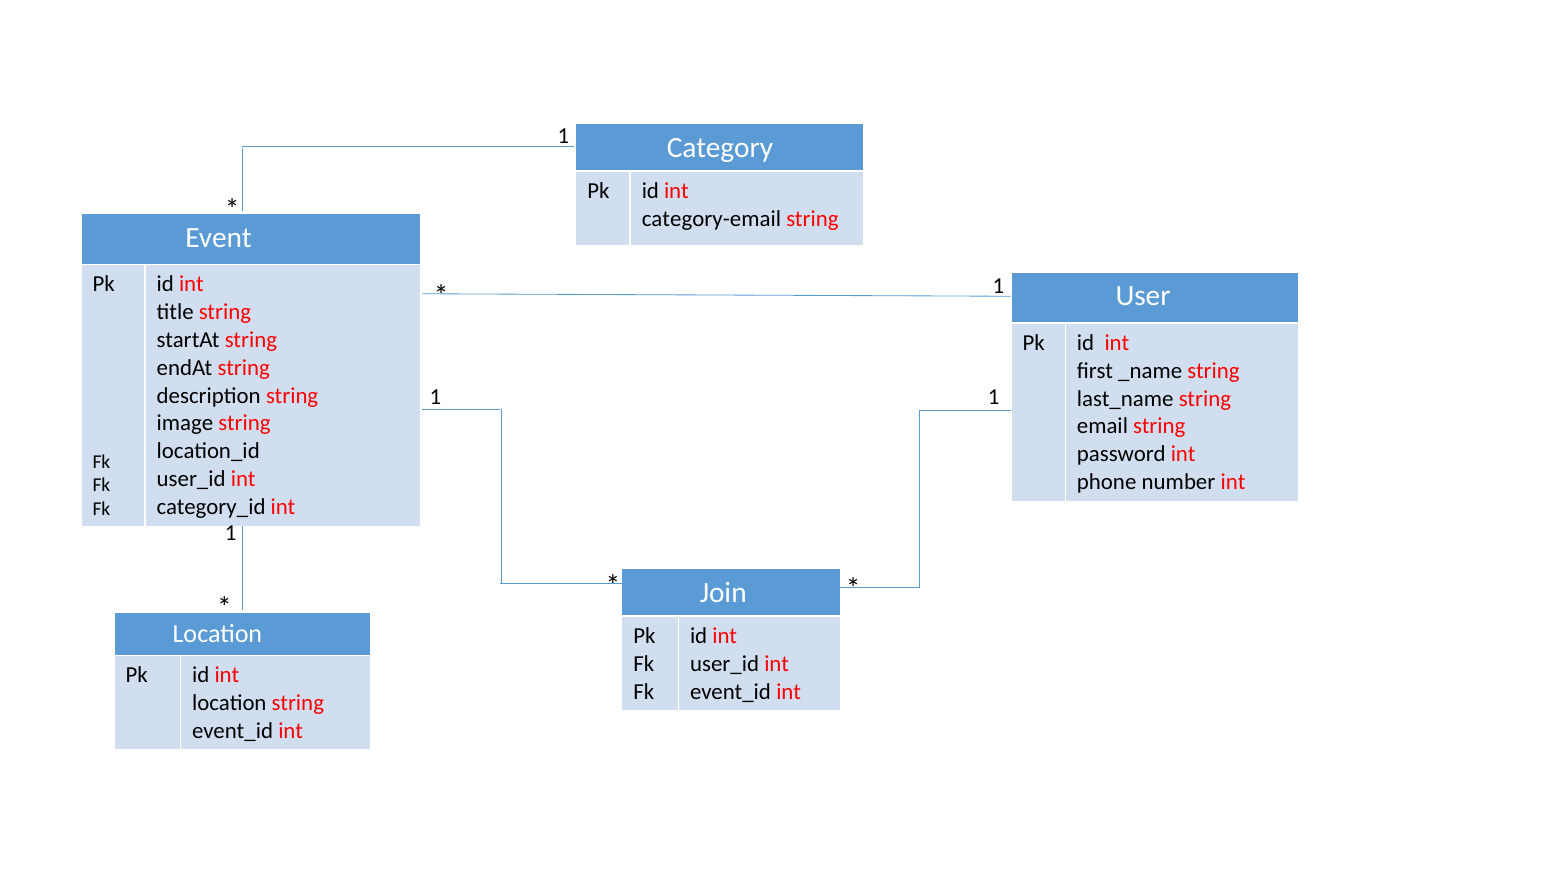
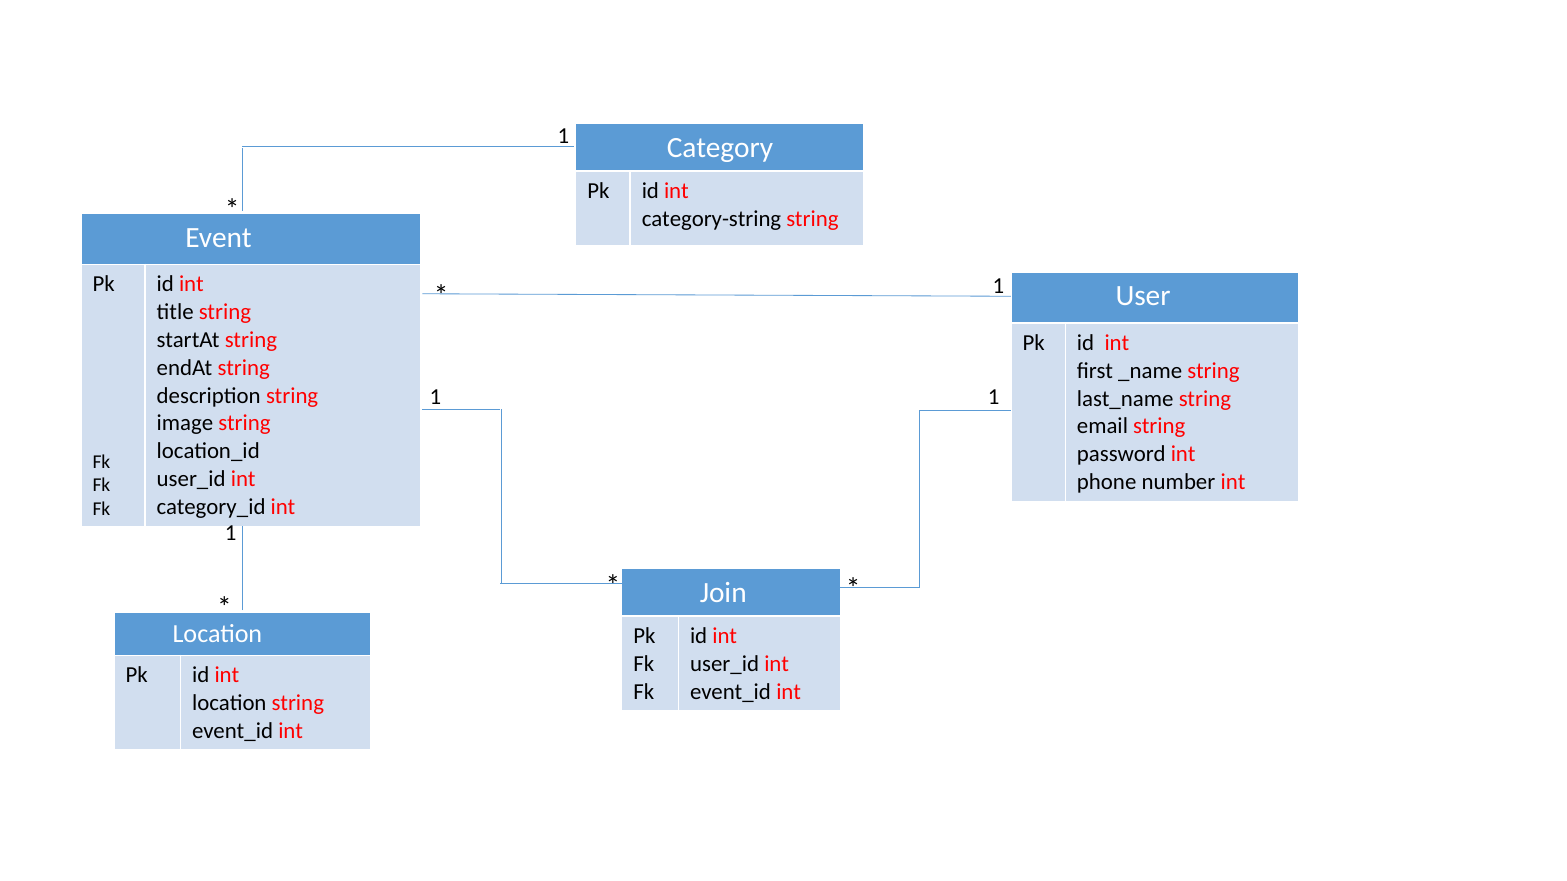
category-email: category-email -> category-string (711, 219)
